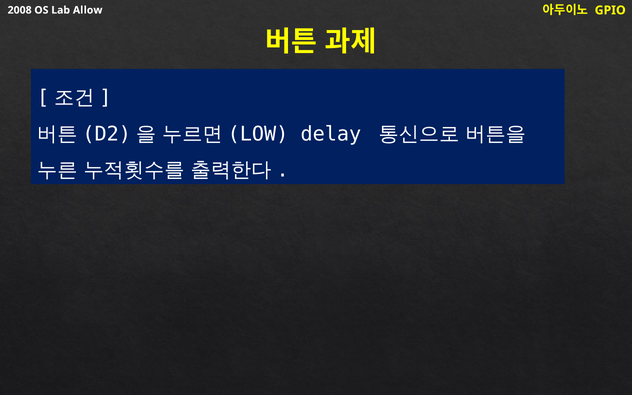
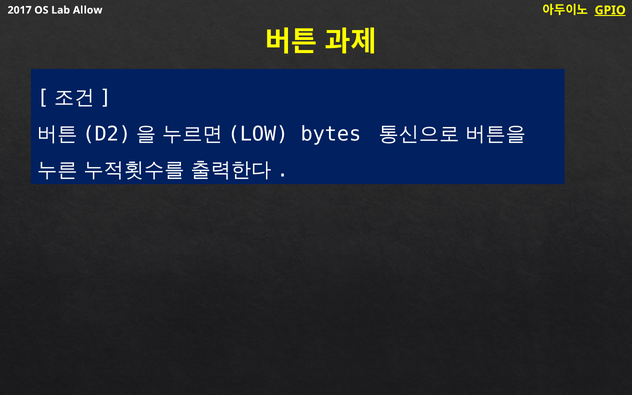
GPIO underline: none -> present (610, 10)
2008: 2008 -> 2017 (20, 10)
delay: delay -> bytes (331, 134)
